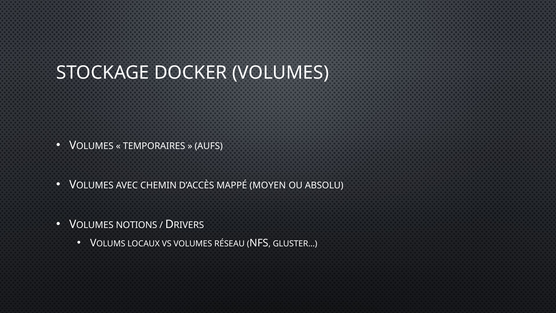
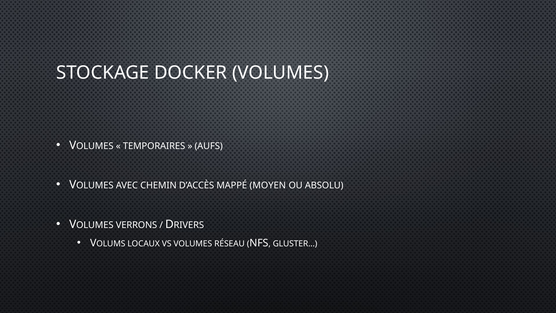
NOTIONS: NOTIONS -> VERRONS (137, 225)
